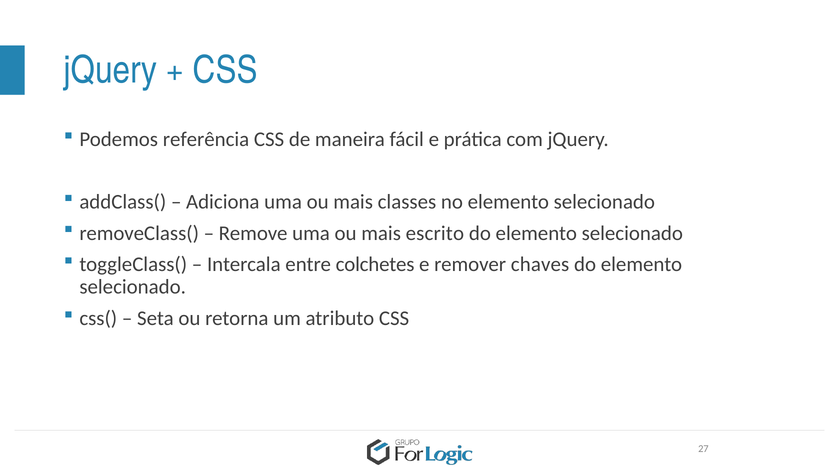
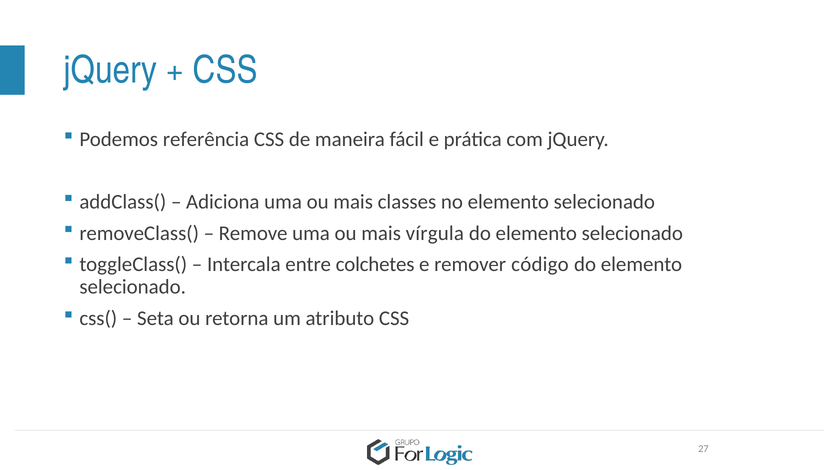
escrito: escrito -> vírgula (435, 233)
chaves: chaves -> código (540, 265)
